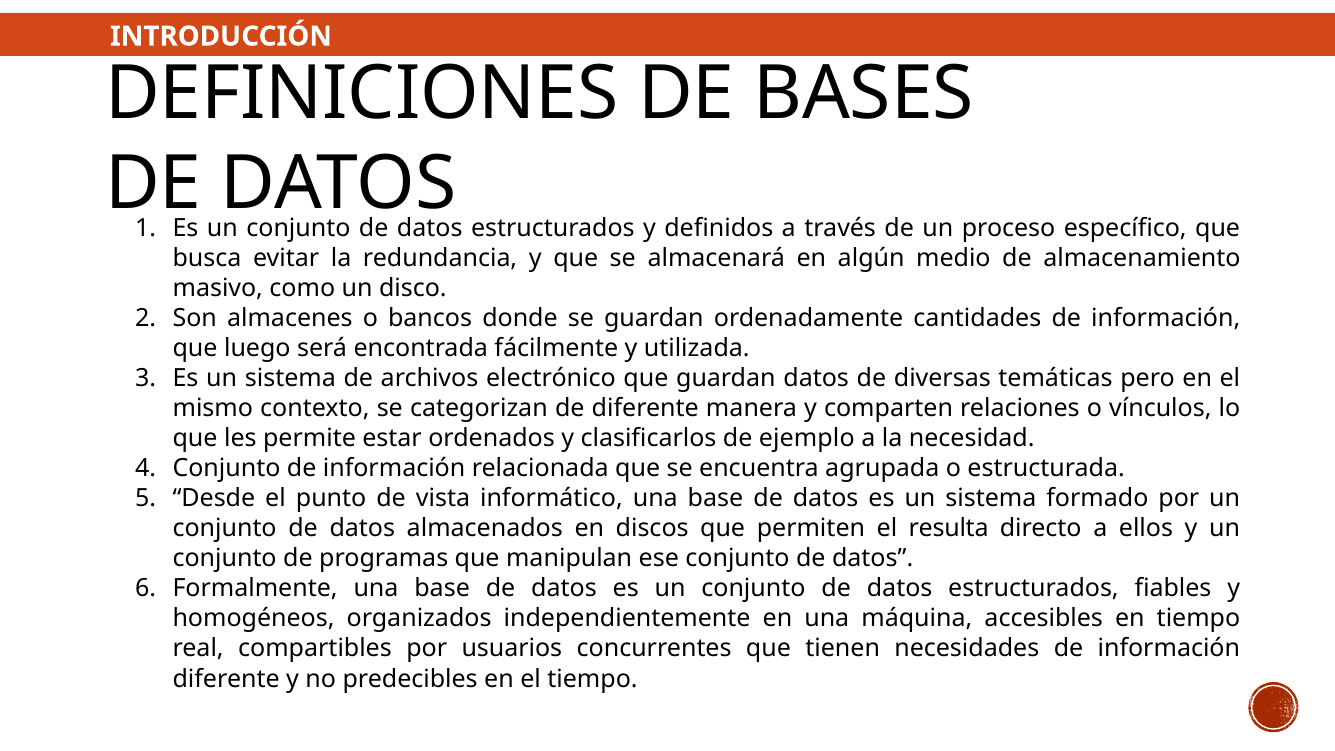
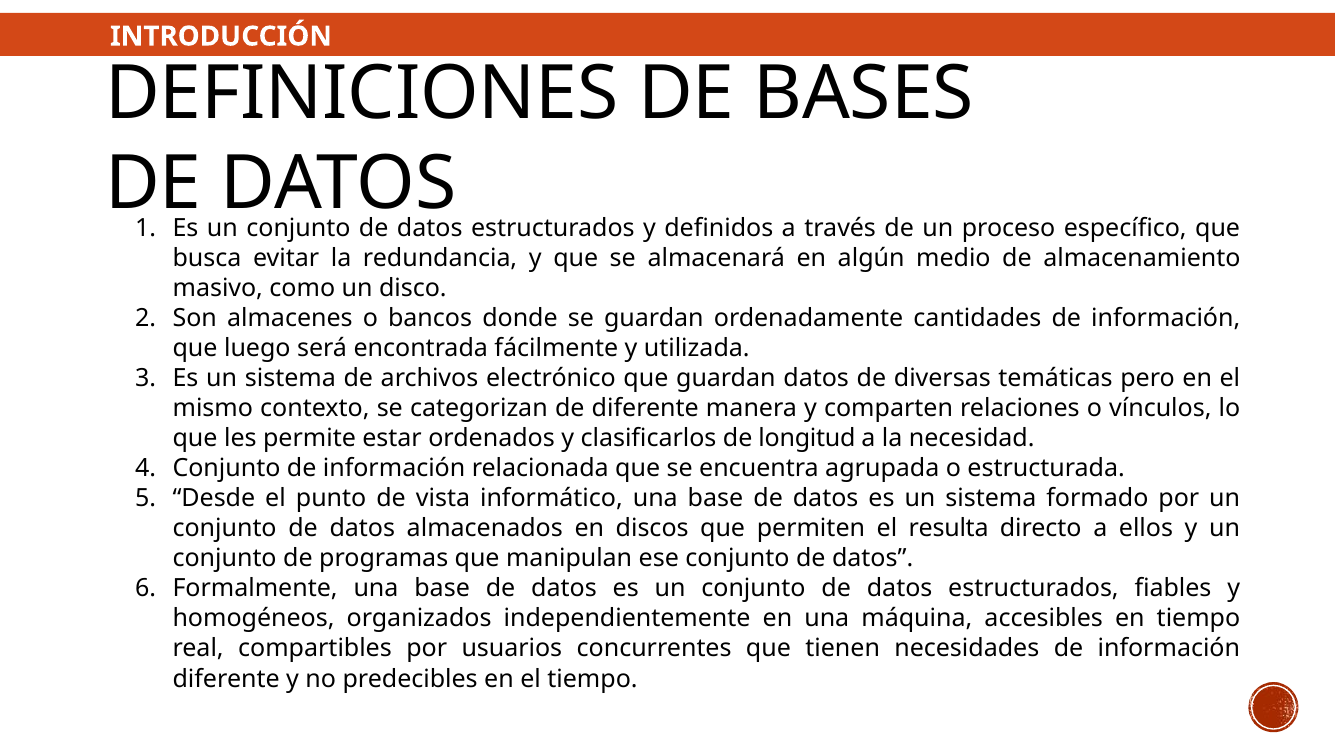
ejemplo: ejemplo -> longitud (807, 438)
